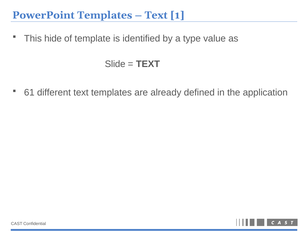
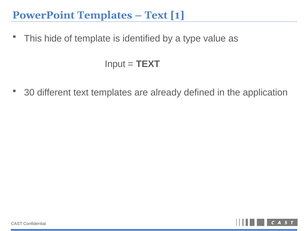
Slide: Slide -> Input (115, 64)
61: 61 -> 30 (29, 93)
